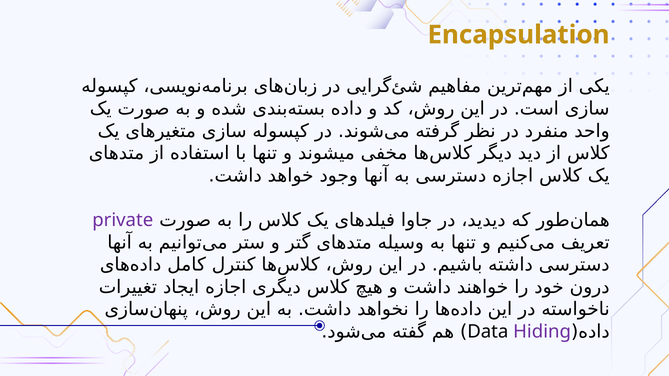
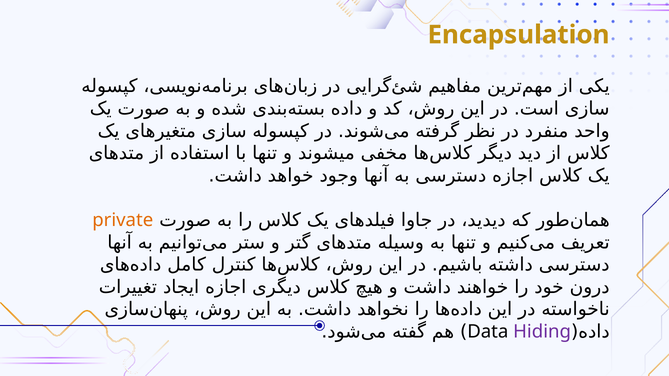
private colour: purple -> orange (123, 220)
